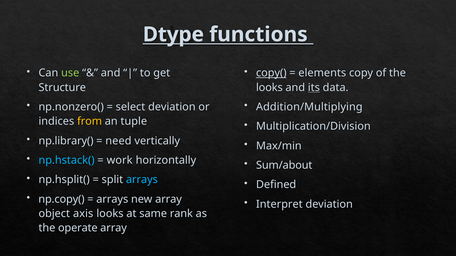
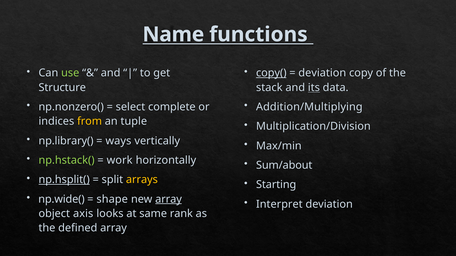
Dtype: Dtype -> Name (173, 35)
elements: elements -> deviation (322, 73)
looks: looks -> stack (269, 88)
select deviation: deviation -> complete (172, 107)
need: need -> ways (118, 141)
np.hstack( colour: light blue -> light green (67, 161)
np.hsplit( underline: none -> present (64, 180)
arrays colour: light blue -> yellow (142, 180)
Defined: Defined -> Starting (276, 185)
np.copy(: np.copy( -> np.wide( (62, 200)
arrays: arrays -> shape (112, 200)
array underline: none -> present (169, 200)
operate: operate -> defined (78, 228)
